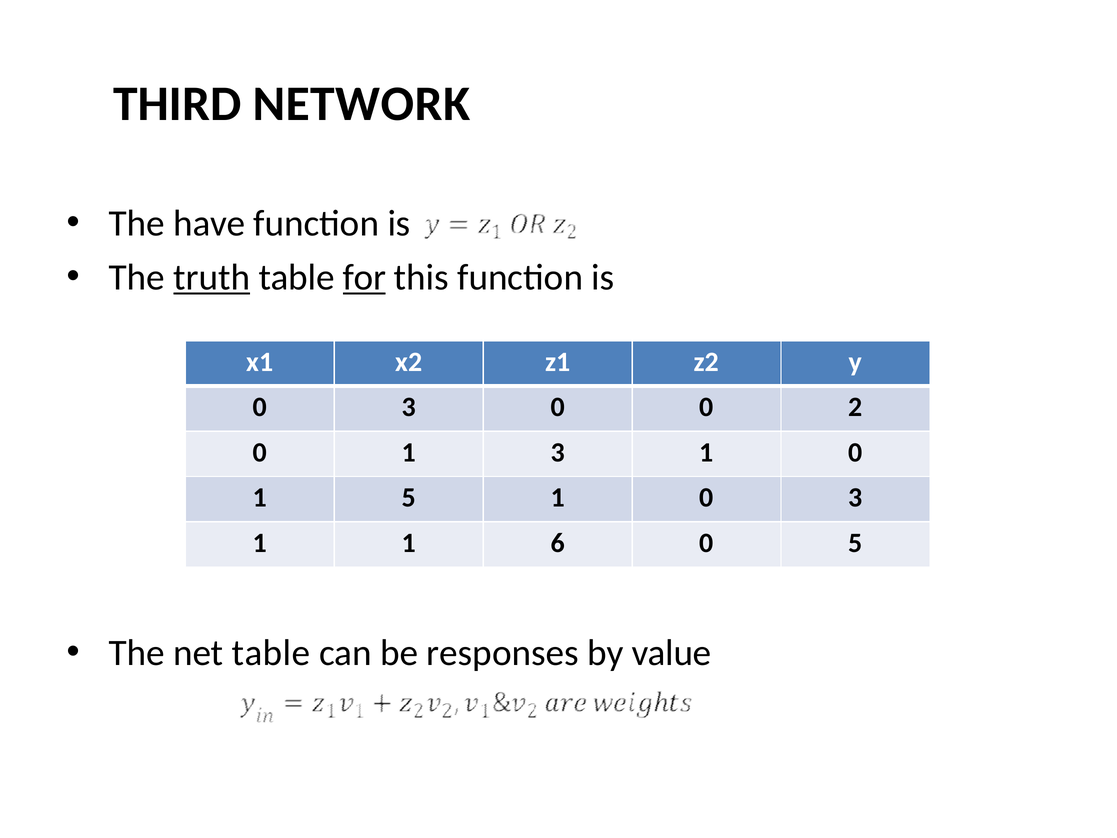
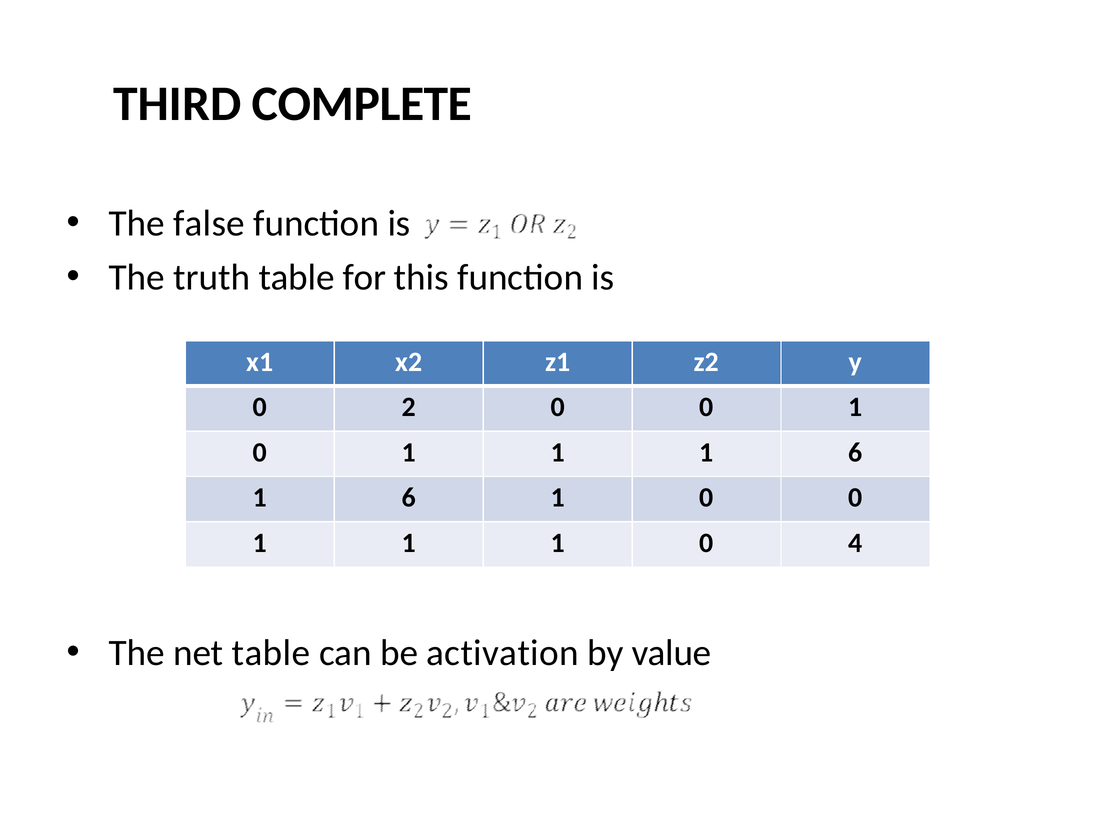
NETWORK: NETWORK -> COMPLETE (362, 104)
have: have -> false (209, 224)
truth underline: present -> none (212, 277)
for underline: present -> none (365, 277)
3: 3 -> 2 (409, 407)
2: 2 -> 1 (856, 407)
3: 3 -> 1 (558, 452)
0: 0 -> 6 (856, 452)
5: 5 -> 6 (409, 498)
1 0 3: 3 -> 0 (855, 498)
6: 6 -> 1 (558, 543)
0 5: 5 -> 4 (855, 543)
responses: responses -> activation (503, 653)
